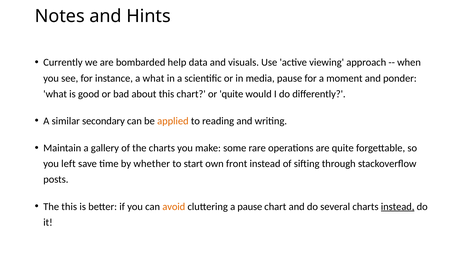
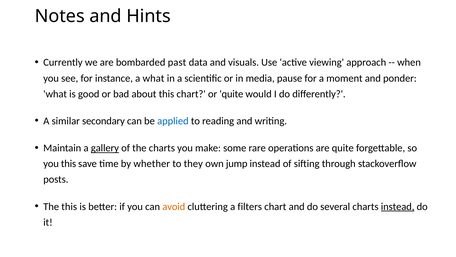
help: help -> past (177, 62)
applied colour: orange -> blue (173, 121)
gallery underline: none -> present (105, 148)
you left: left -> this (69, 163)
start: start -> they (193, 163)
front: front -> jump (237, 163)
a pause: pause -> filters (250, 206)
